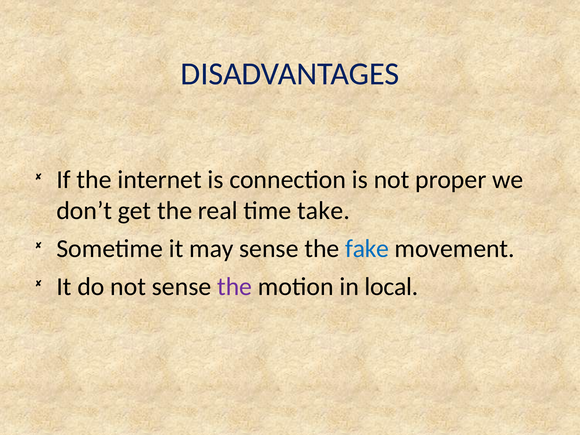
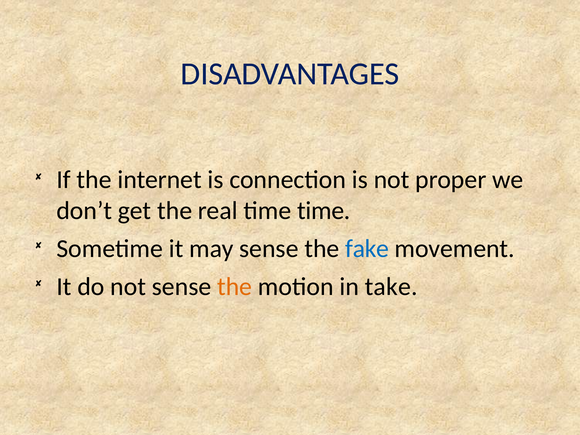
time take: take -> time (324, 211)
the colour: purple -> orange (235, 287)
local: local -> take (391, 287)
